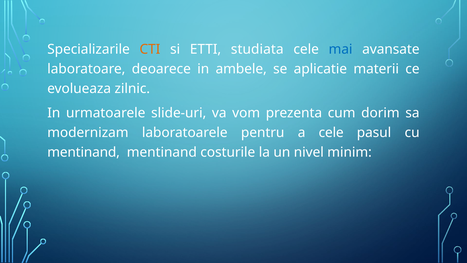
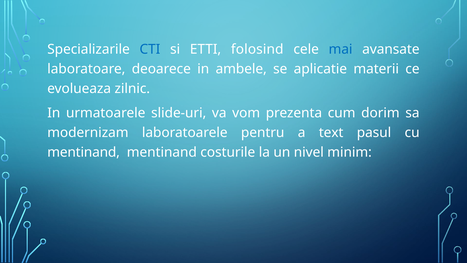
CTI colour: orange -> blue (150, 49)
studiata: studiata -> folosind (257, 49)
a cele: cele -> text (331, 133)
